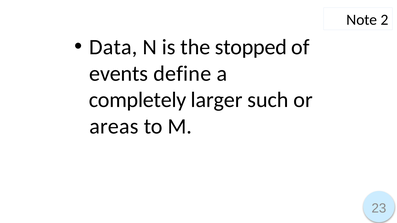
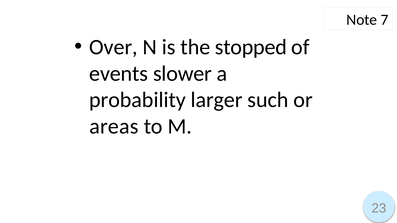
2: 2 -> 7 (385, 20)
Data: Data -> Over (113, 47)
define: define -> slower (182, 74)
completely: completely -> probability (137, 100)
